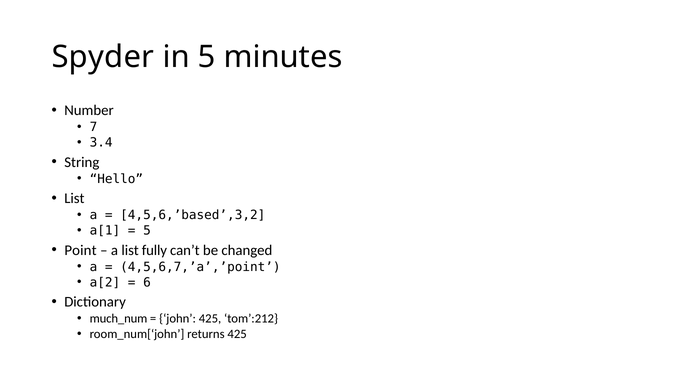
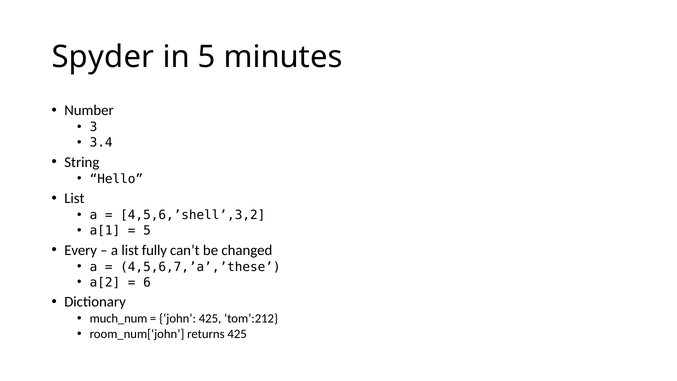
7: 7 -> 3 (94, 127)
4,5,6,’based’,3,2: 4,5,6,’based’,3,2 -> 4,5,6,’shell’,3,2 (193, 215)
Point: Point -> Every (81, 250)
4,5,6,7,’a’,’point: 4,5,6,7,’a’,’point -> 4,5,6,7,’a’,’these (200, 267)
